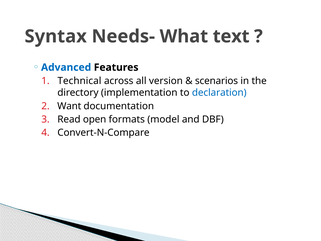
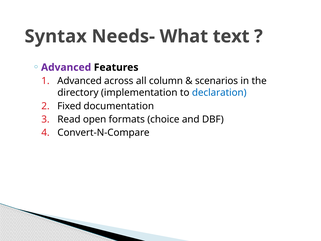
Advanced colour: blue -> purple (66, 67)
Technical: Technical -> Advanced (80, 81)
version: version -> column (166, 81)
Want: Want -> Fixed (69, 106)
model: model -> choice (163, 119)
